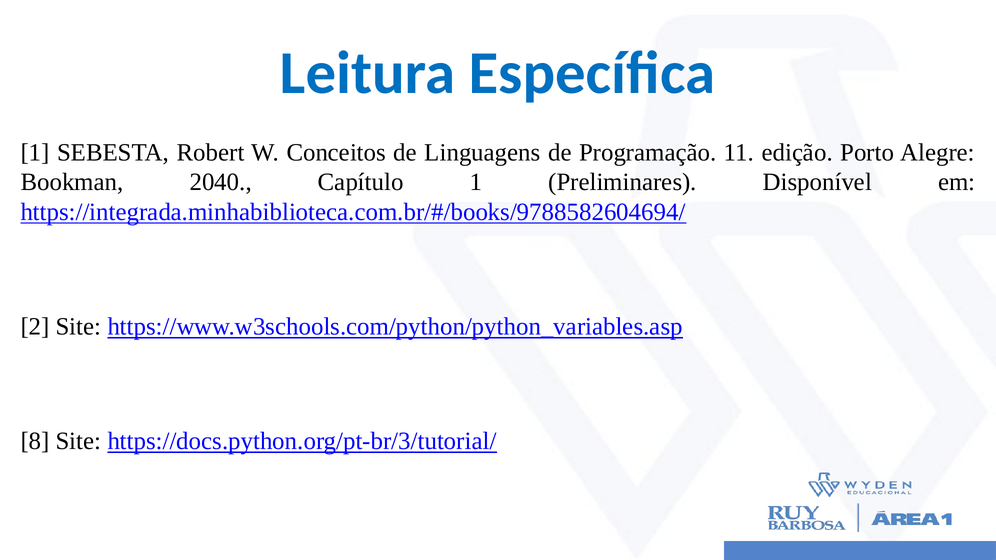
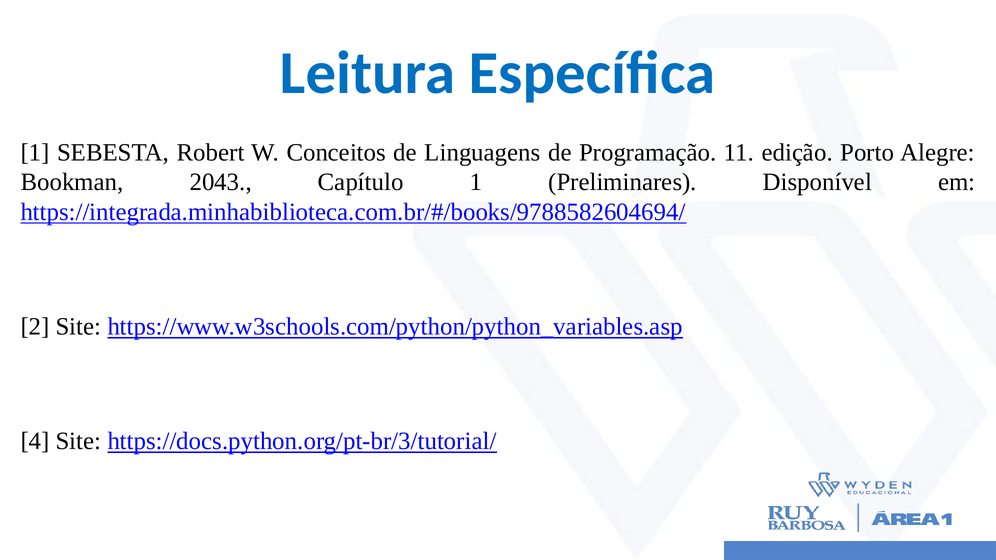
2040: 2040 -> 2043 (221, 182)
8: 8 -> 4 (35, 441)
